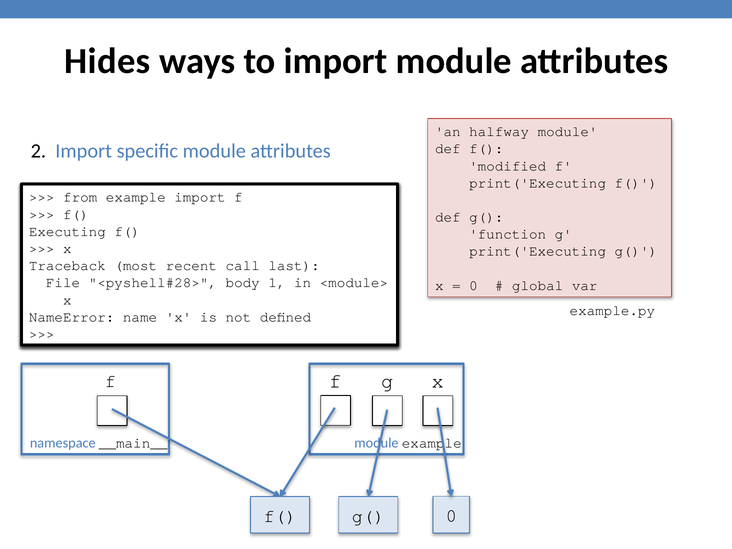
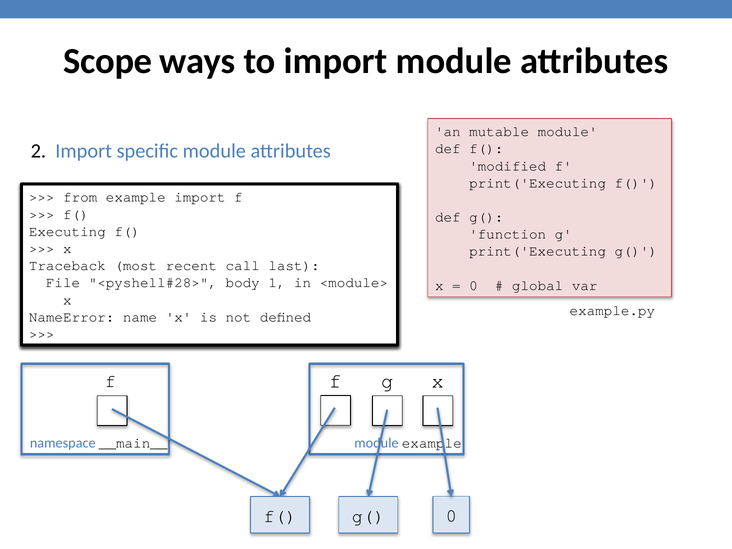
Hides: Hides -> Scope (108, 61)
halfway: halfway -> mutable (499, 132)
